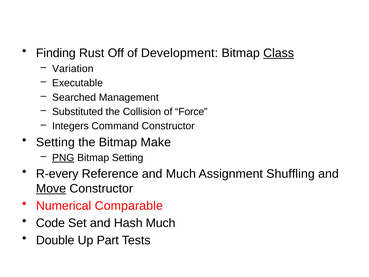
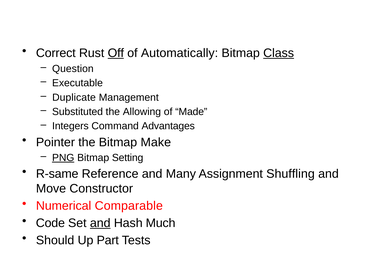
Finding: Finding -> Correct (56, 53)
Off underline: none -> present (116, 53)
Development: Development -> Automatically (180, 53)
Variation: Variation -> Question (73, 69)
Searched: Searched -> Duplicate (74, 97)
Collision: Collision -> Allowing (142, 112)
Force: Force -> Made (191, 112)
Command Constructor: Constructor -> Advantages (168, 126)
Setting: Setting -> Pointer (55, 142)
R-every: R-every -> R-same (57, 174)
and Much: Much -> Many (181, 174)
Move underline: present -> none (51, 188)
and underline: none -> present (100, 223)
Double: Double -> Should (55, 240)
